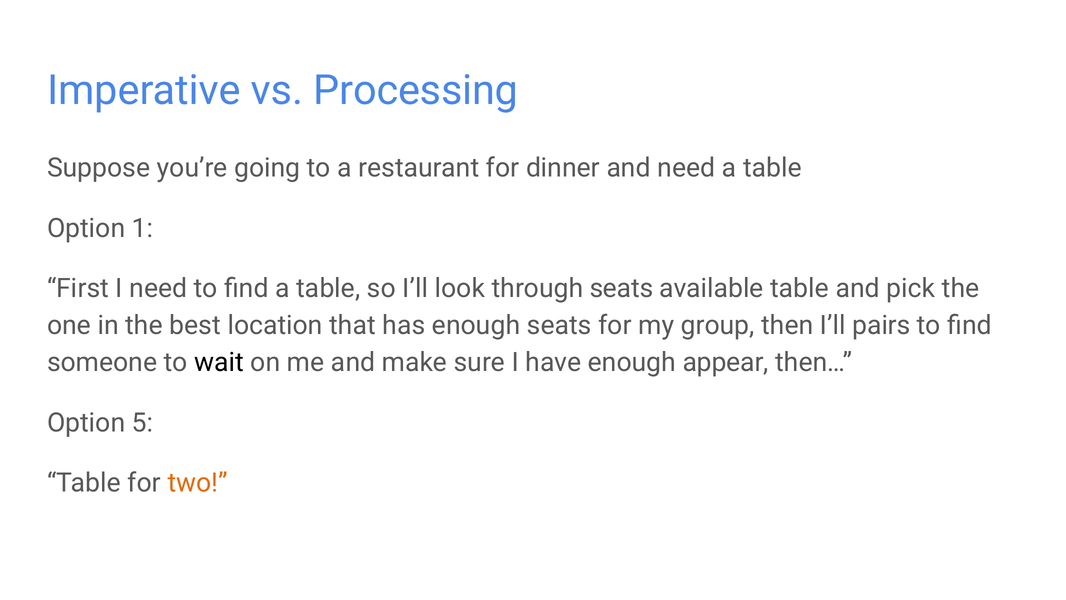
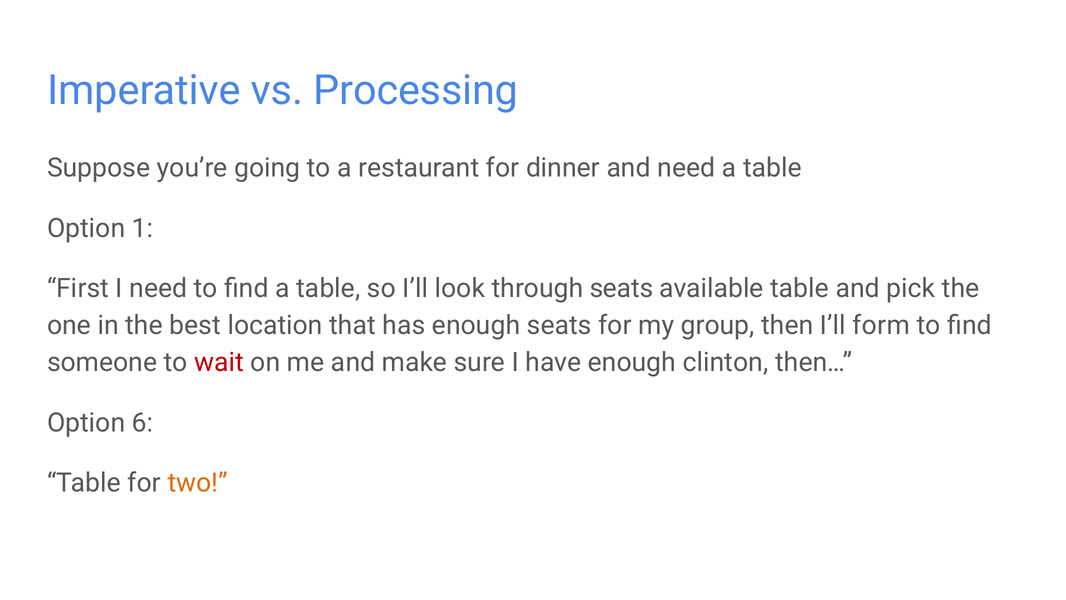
pairs: pairs -> form (881, 325)
wait colour: black -> red (219, 362)
appear: appear -> clinton (726, 362)
5: 5 -> 6 (143, 422)
